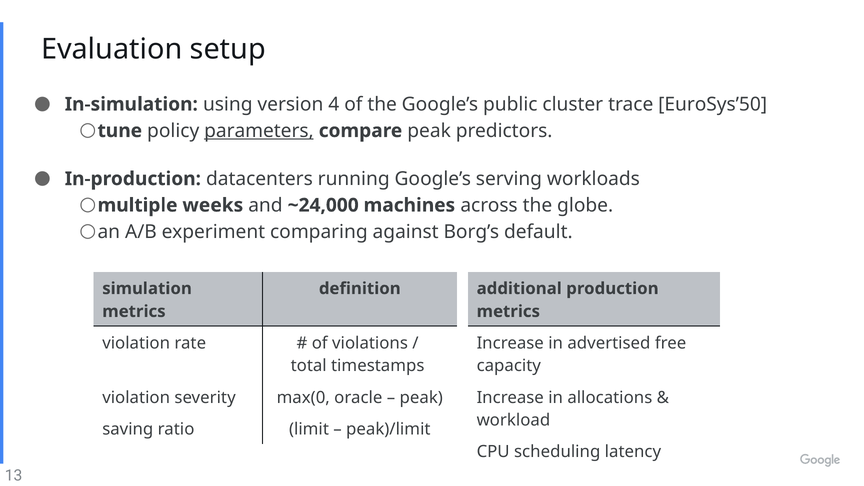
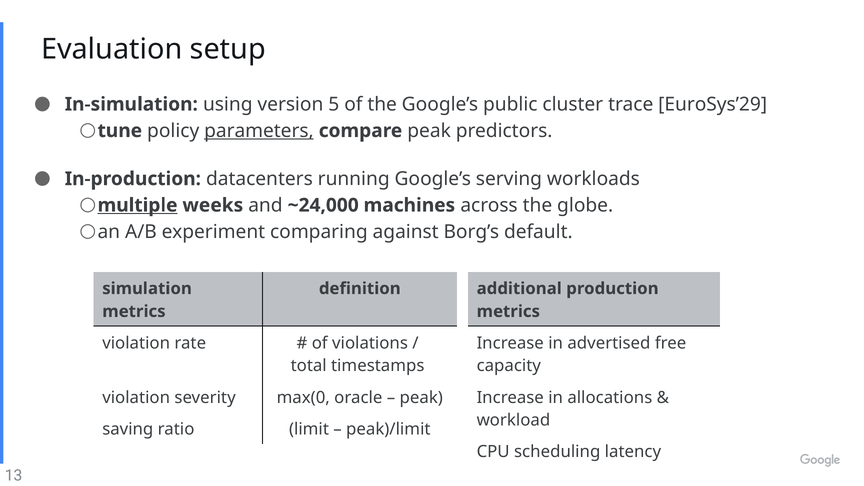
4: 4 -> 5 (334, 104)
EuroSys’50: EuroSys’50 -> EuroSys’29 (713, 104)
multiple underline: none -> present (138, 205)
